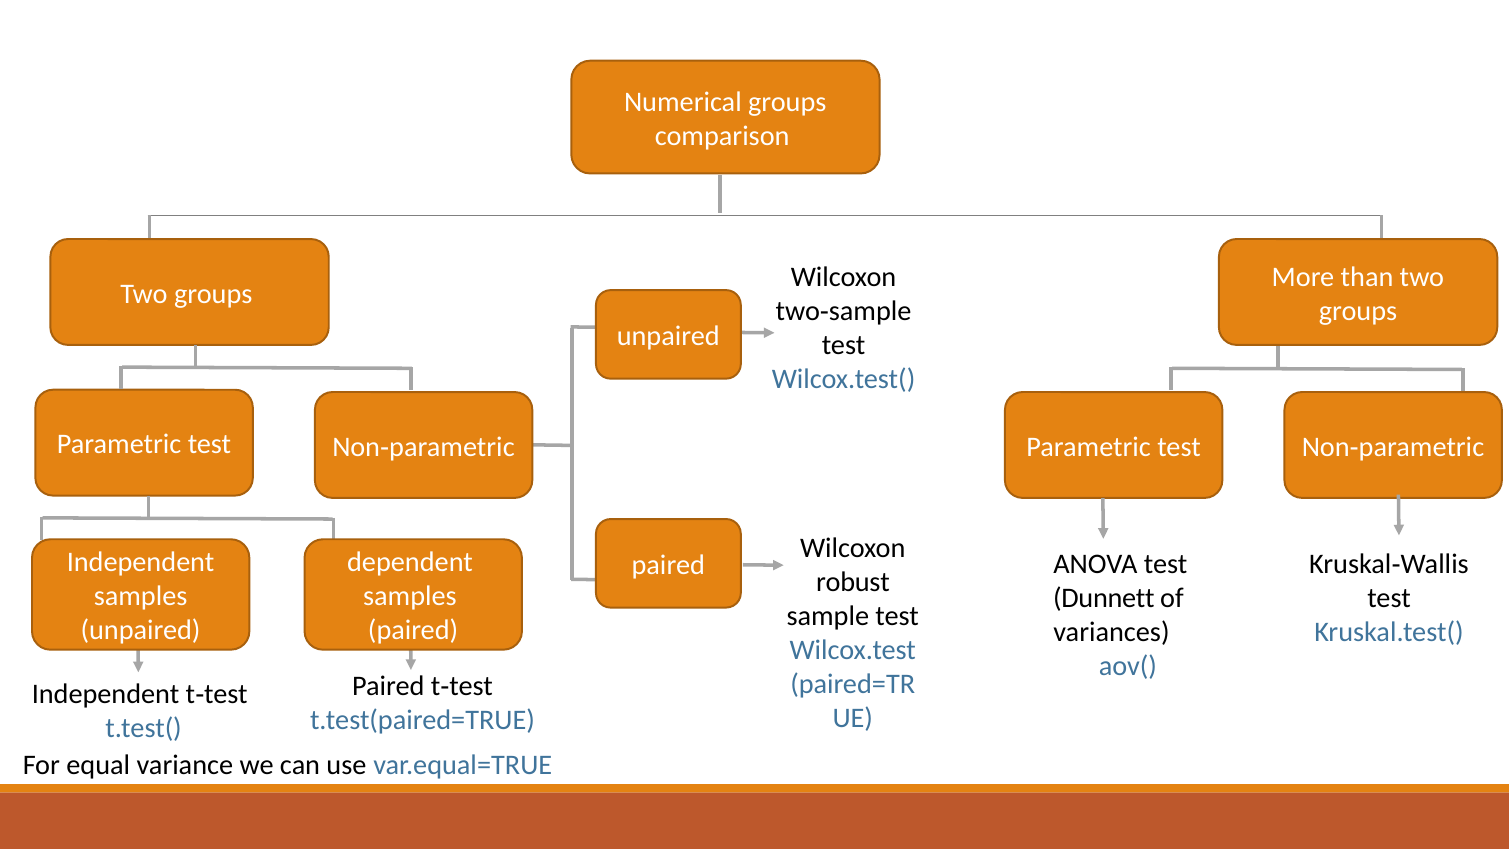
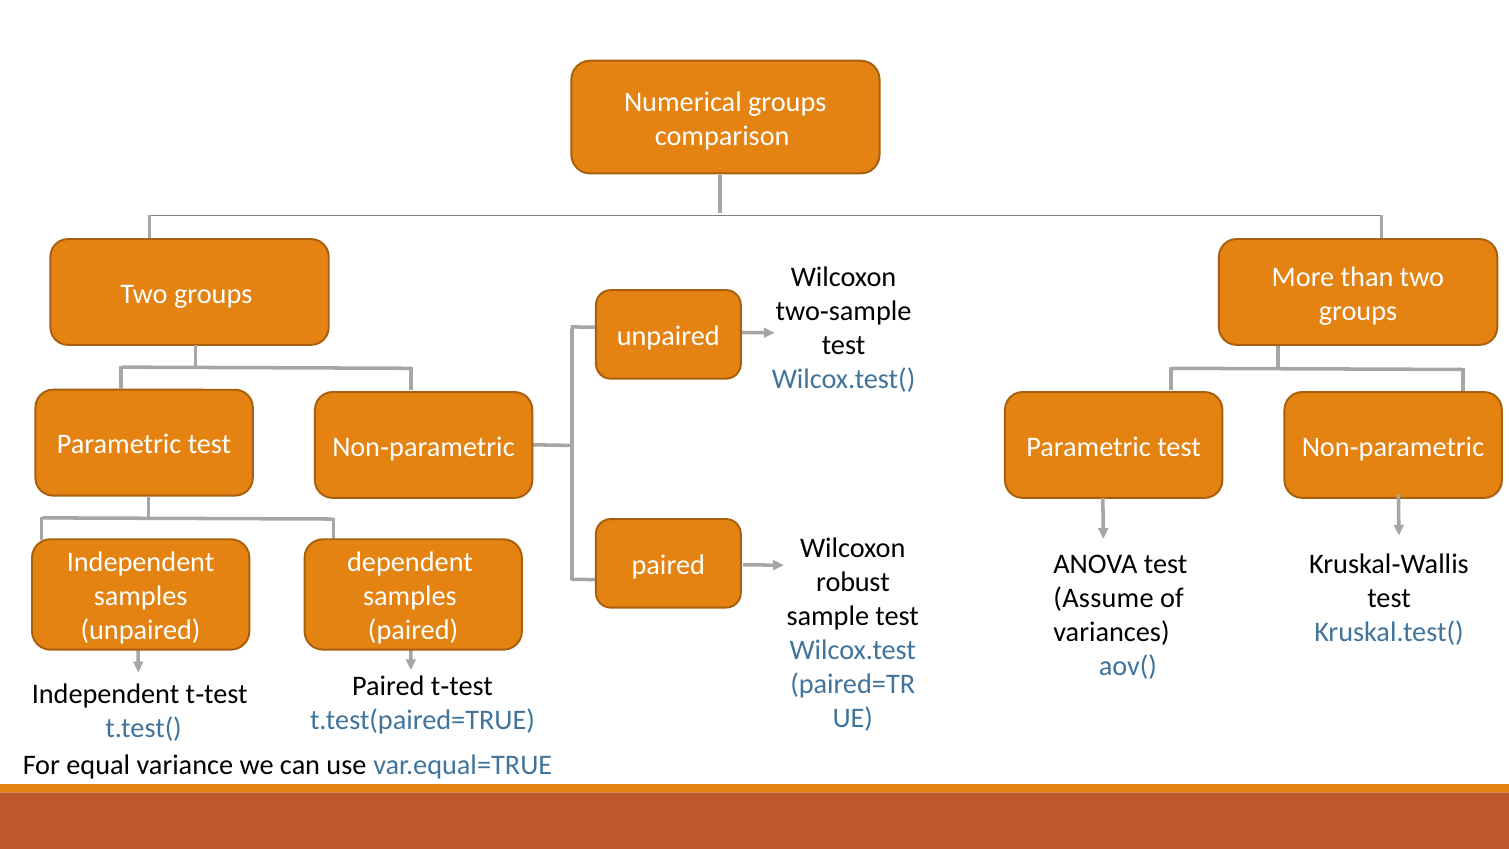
Dunnett: Dunnett -> Assume (1104, 598)
